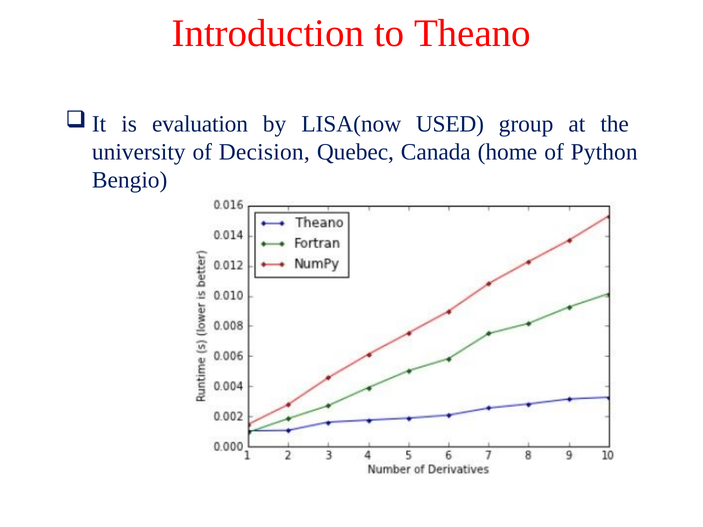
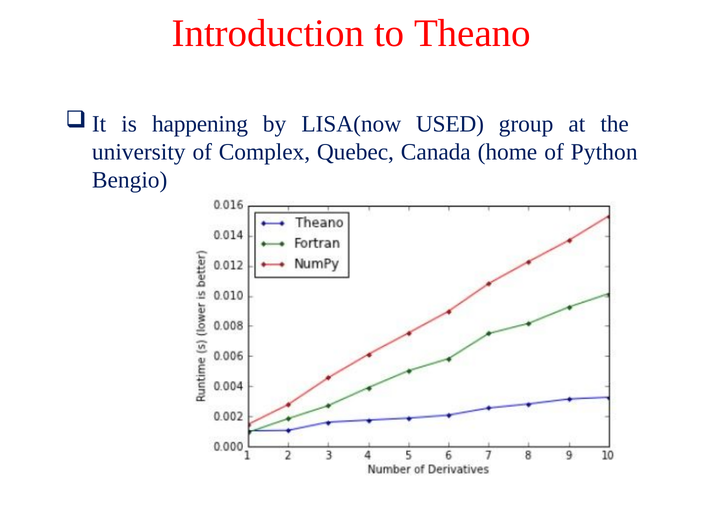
evaluation: evaluation -> happening (200, 124)
Decision: Decision -> Complex (264, 152)
